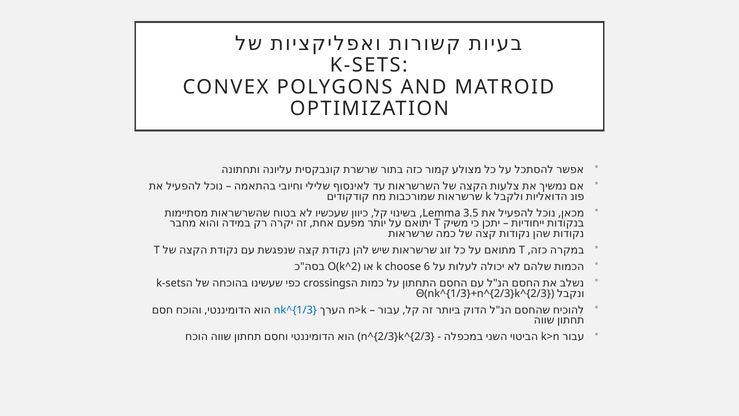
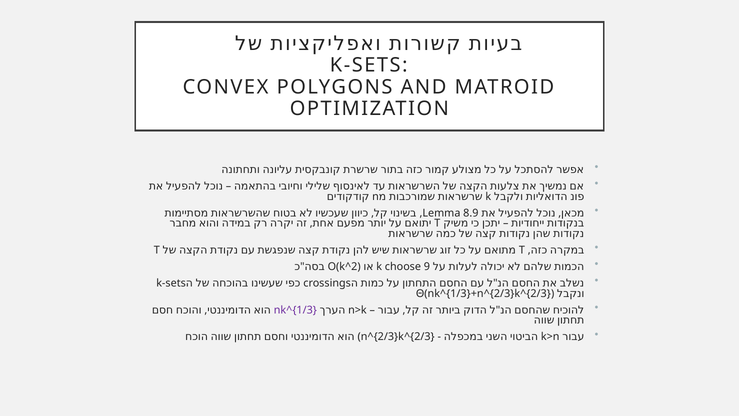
3.5: 3.5 -> 8.9 (471, 213)
6: 6 -> 9 (427, 266)
nk^{1/3 colour: blue -> purple (295, 310)
